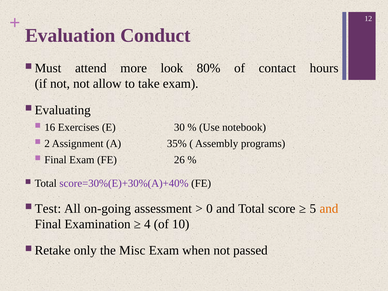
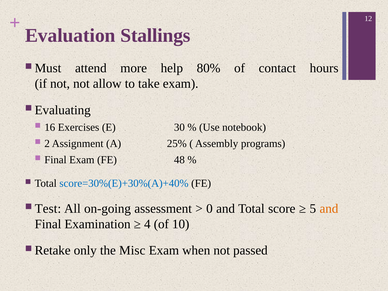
Conduct: Conduct -> Stallings (155, 35)
look: look -> help (172, 68)
35%: 35% -> 25% (177, 144)
26: 26 -> 48 (179, 160)
score=30%(E)+30%(A)+40% colour: purple -> blue (124, 183)
